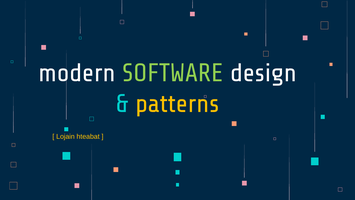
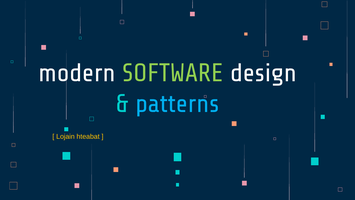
patterns colour: yellow -> light blue (177, 103)
